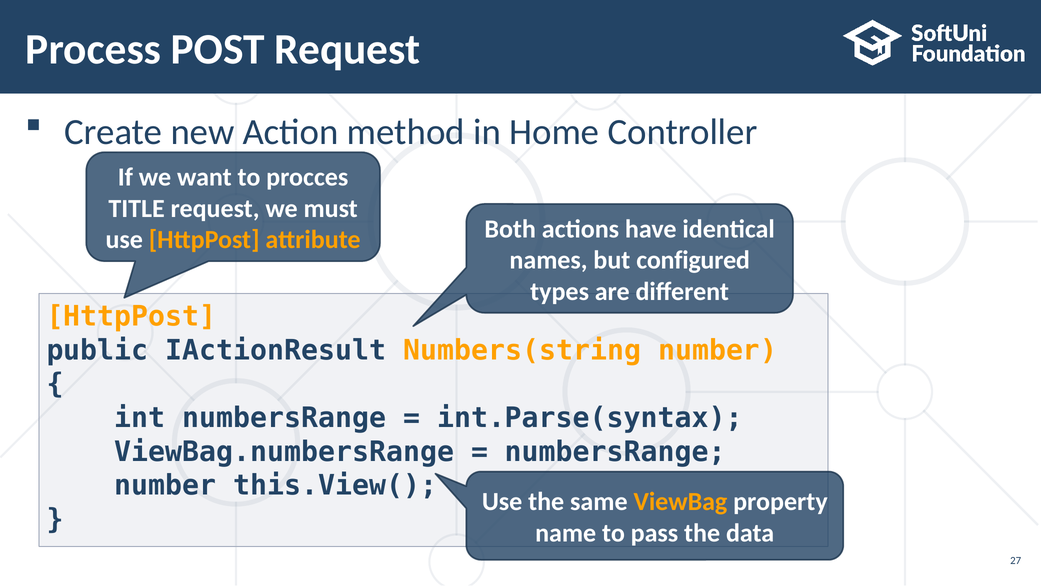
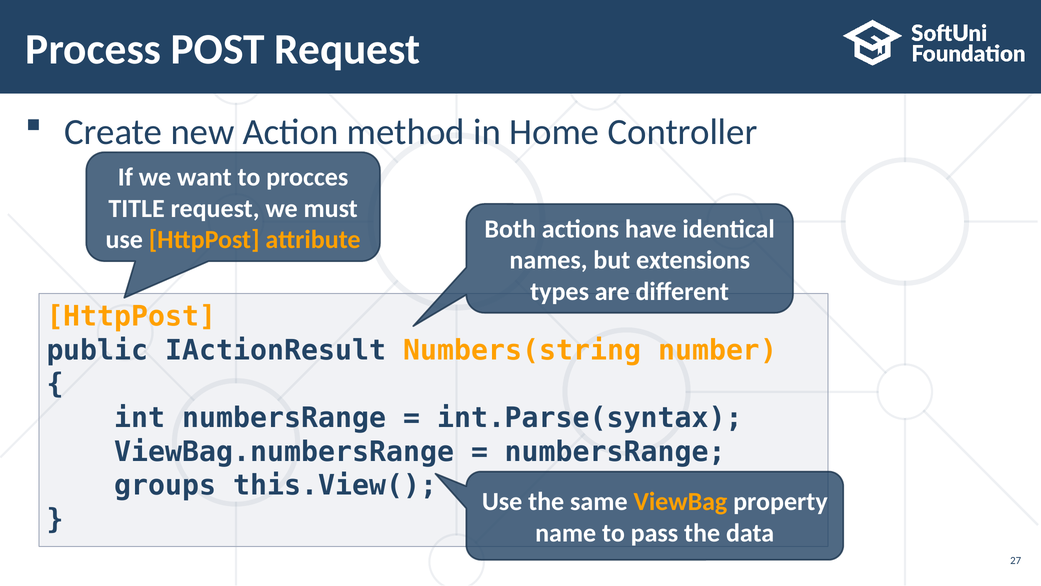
configured: configured -> extensions (693, 260)
number: number -> groups (165, 485)
